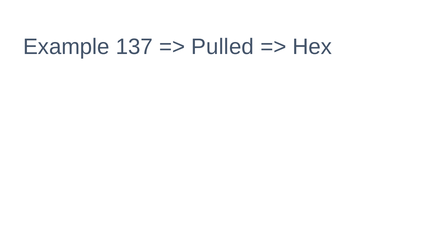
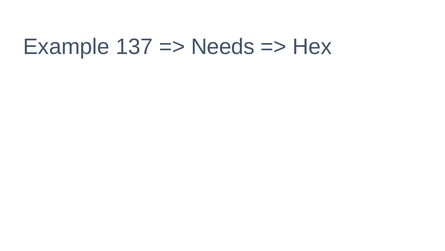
Pulled: Pulled -> Needs (223, 47)
